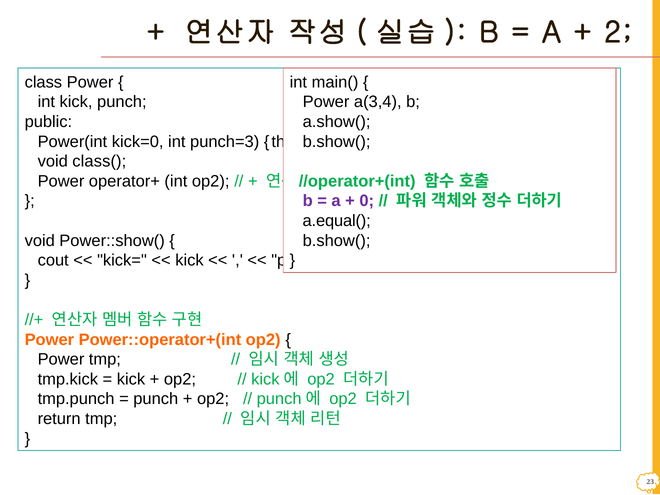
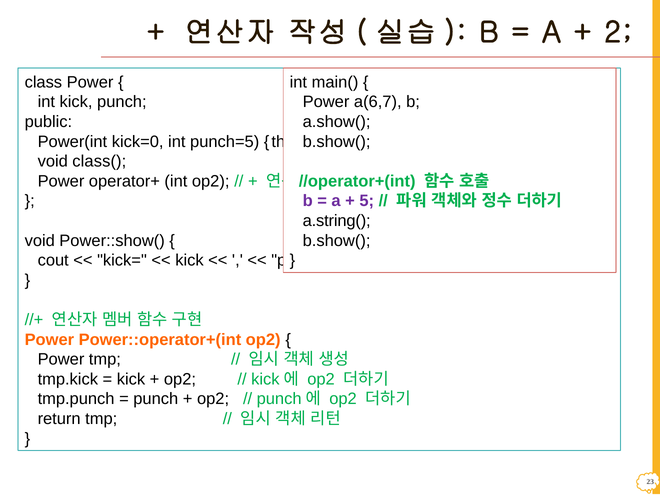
a(3,4: a(3,4 -> a(6,7 (378, 102)
punch=3: punch=3 -> punch=5 (225, 142)
0: 0 -> 5 (367, 201)
a.equal(: a.equal( -> a.string( (337, 221)
